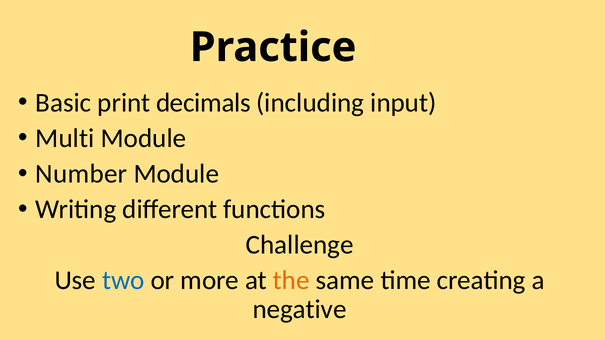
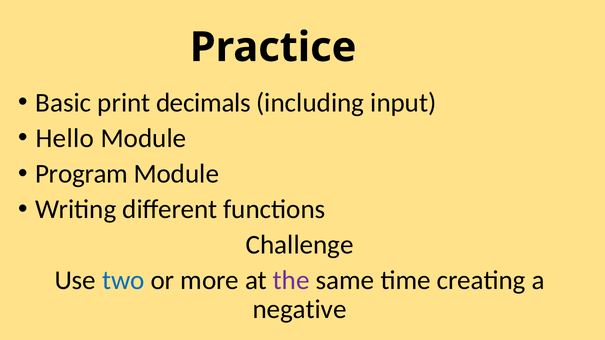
Multi: Multi -> Hello (65, 138)
Number: Number -> Program (82, 174)
the colour: orange -> purple (291, 281)
